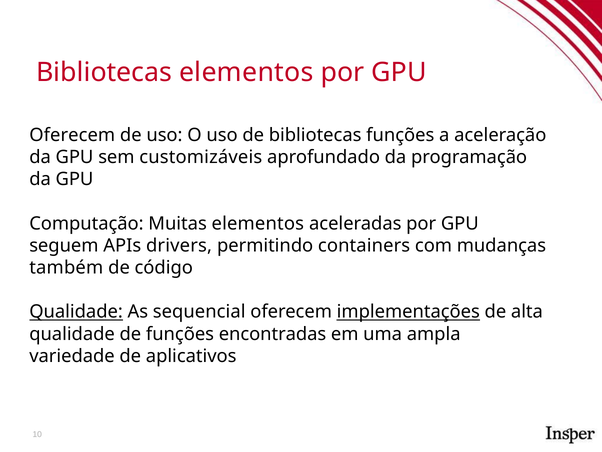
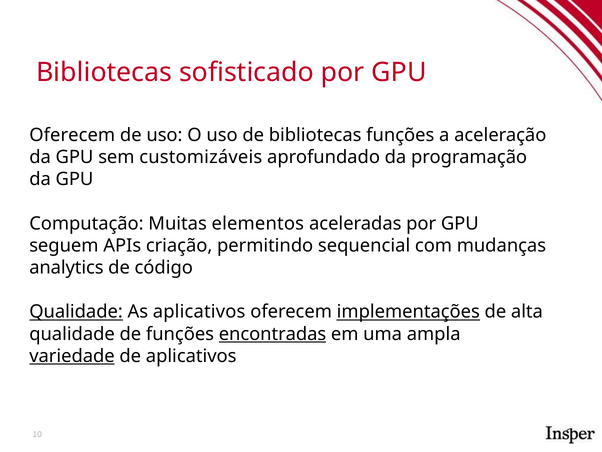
Bibliotecas elementos: elementos -> sofisticado (246, 72)
drivers: drivers -> criação (179, 245)
containers: containers -> sequencial (364, 245)
também: também -> analytics (66, 267)
As sequencial: sequencial -> aplicativos (199, 312)
encontradas underline: none -> present (273, 334)
variedade underline: none -> present (72, 356)
